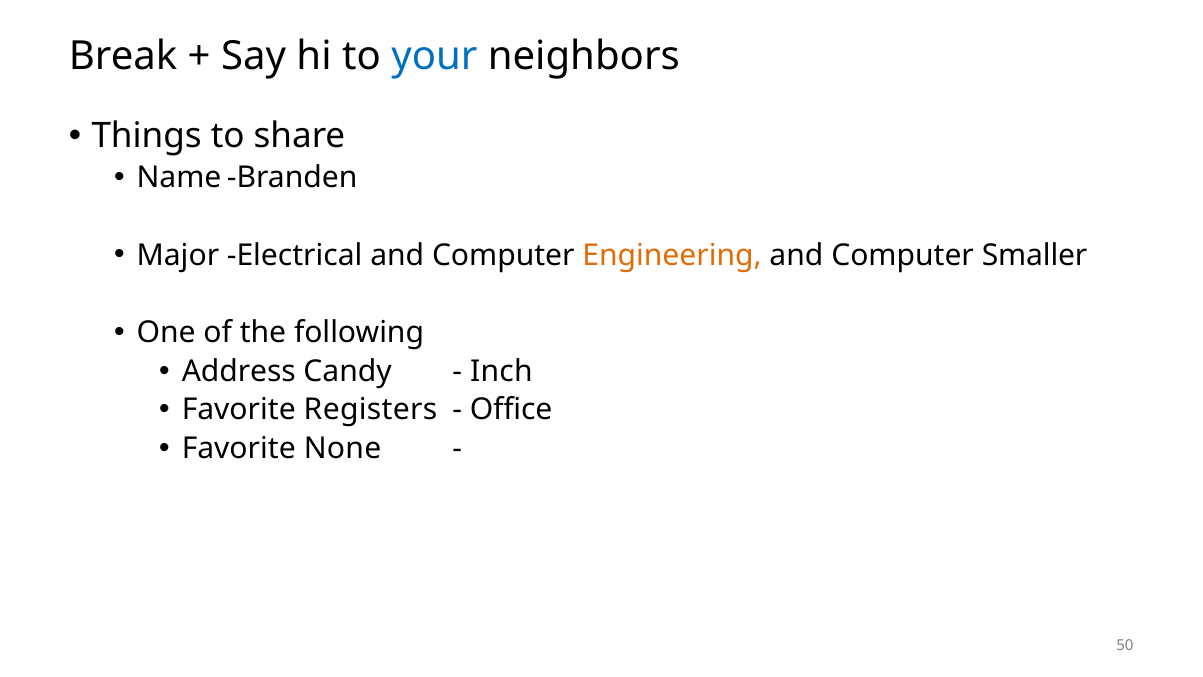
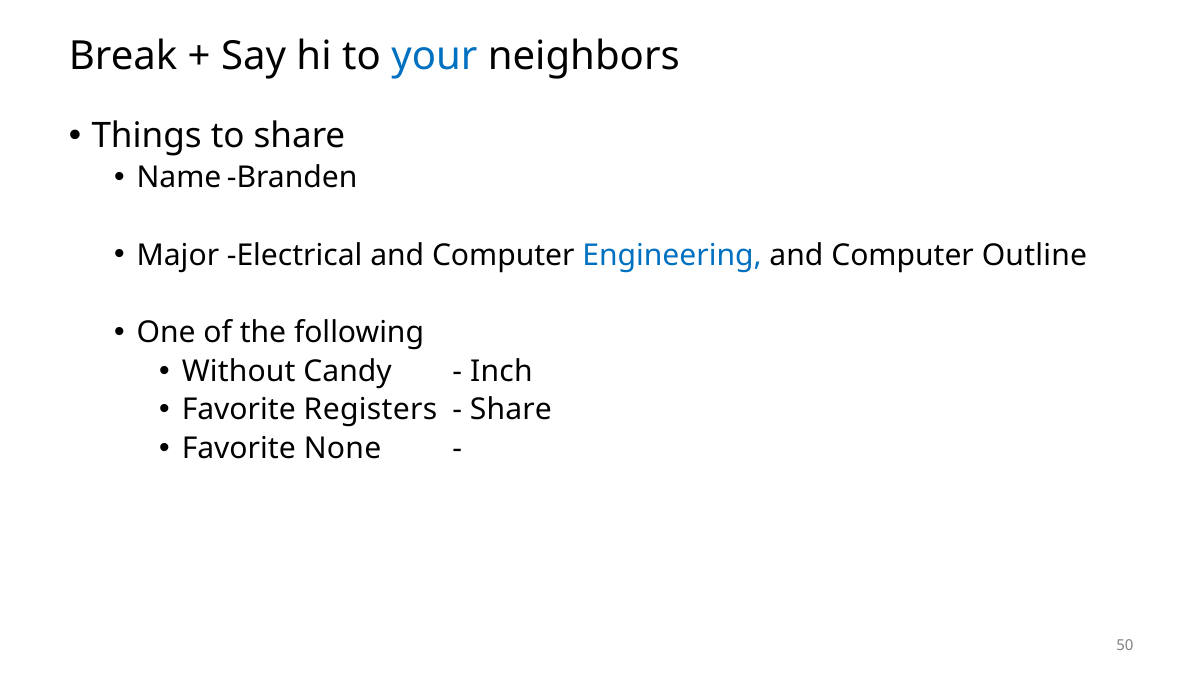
Engineering colour: orange -> blue (672, 255)
Smaller: Smaller -> Outline (1034, 255)
Address: Address -> Without (239, 371)
Office: Office -> Share (511, 410)
